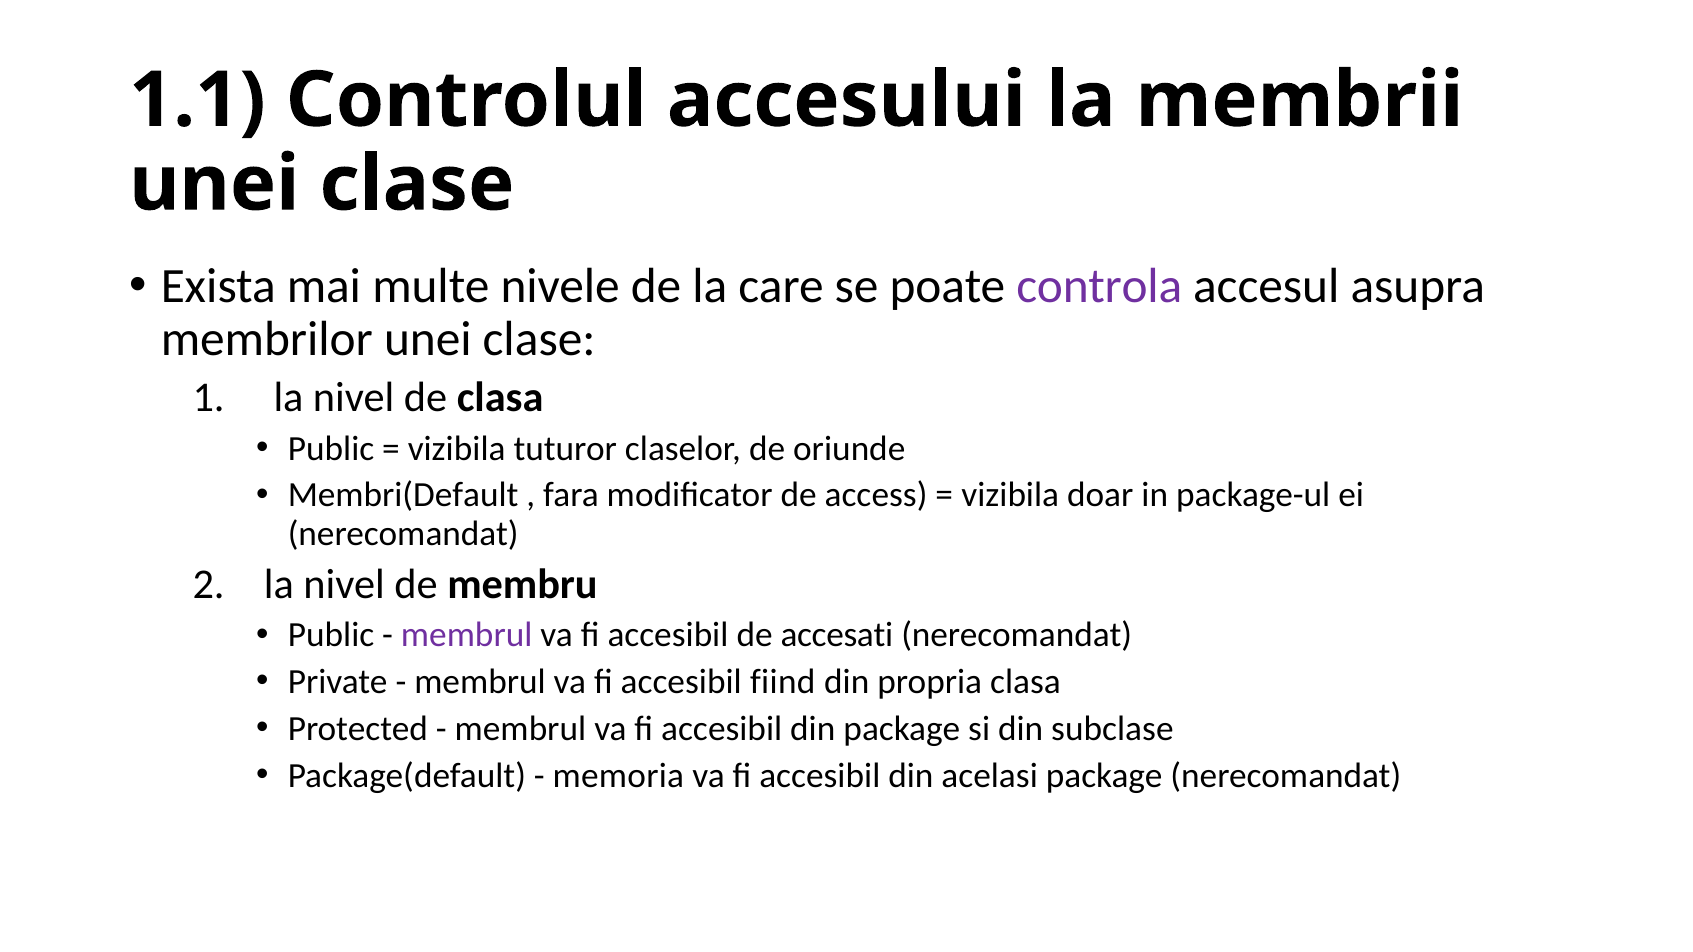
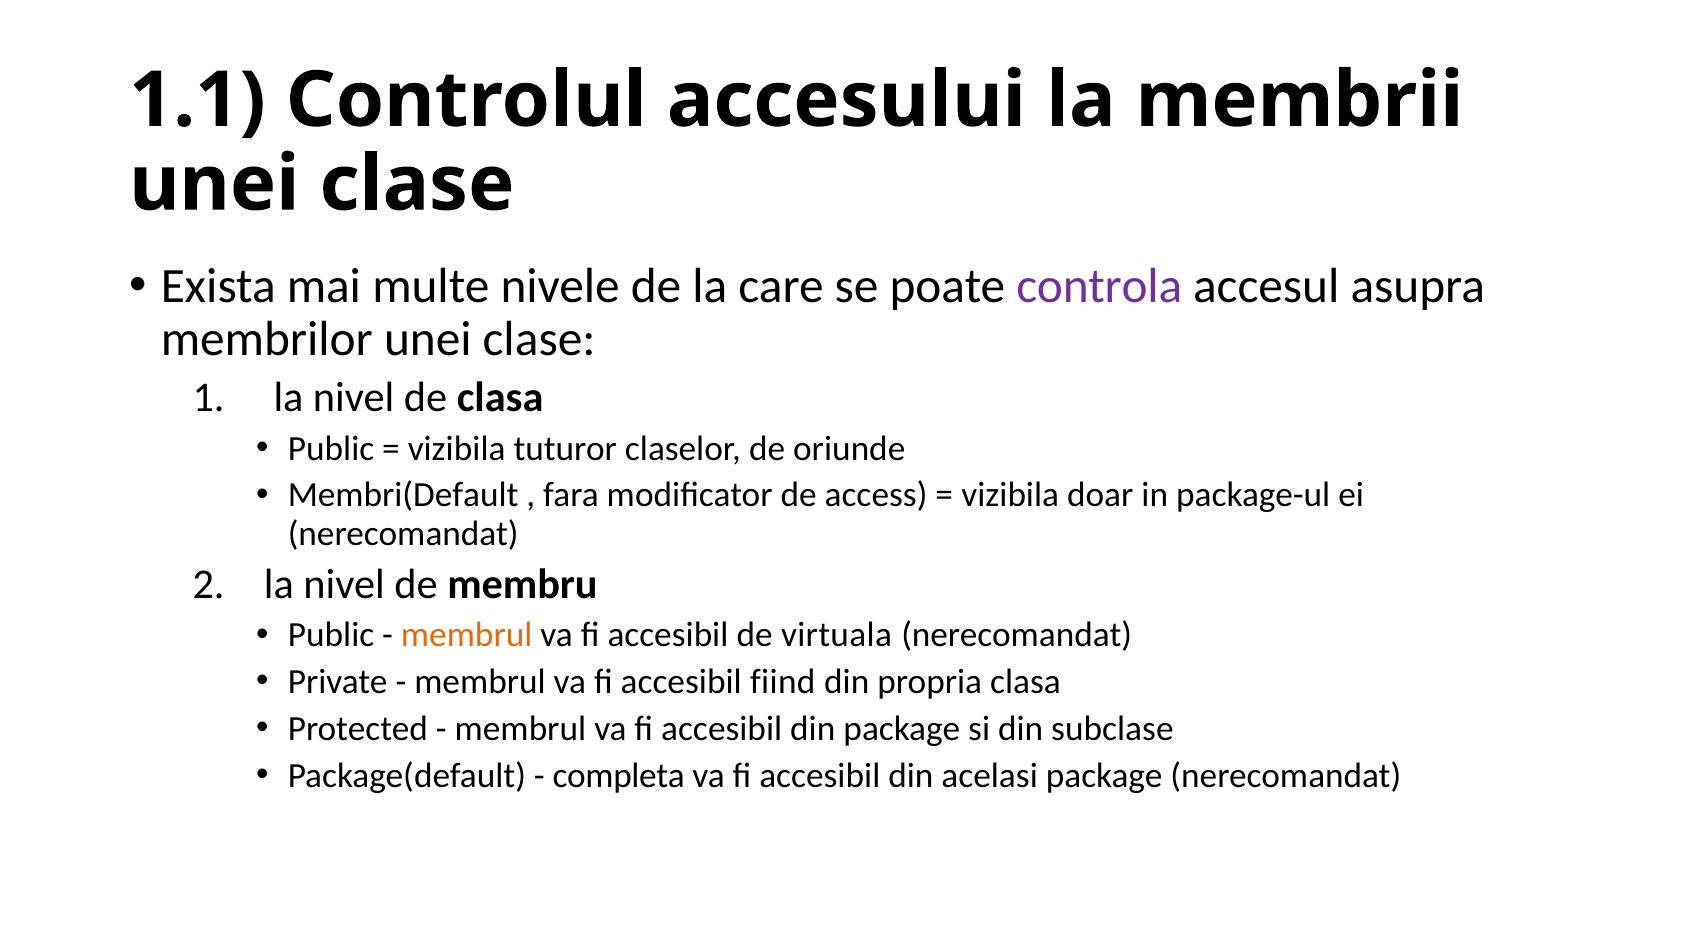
membrul colour: purple -> orange (467, 635)
accesati: accesati -> virtuala (836, 635)
memoria: memoria -> completa (619, 776)
